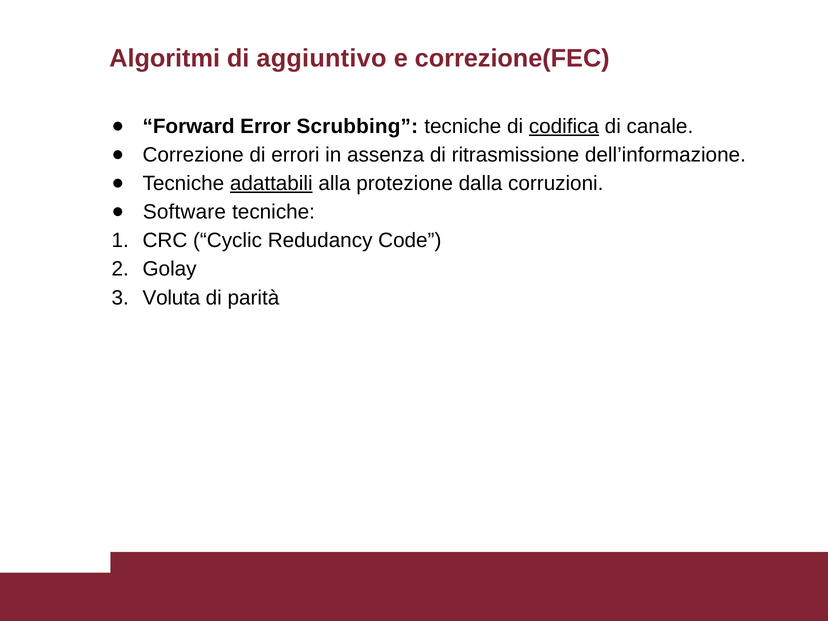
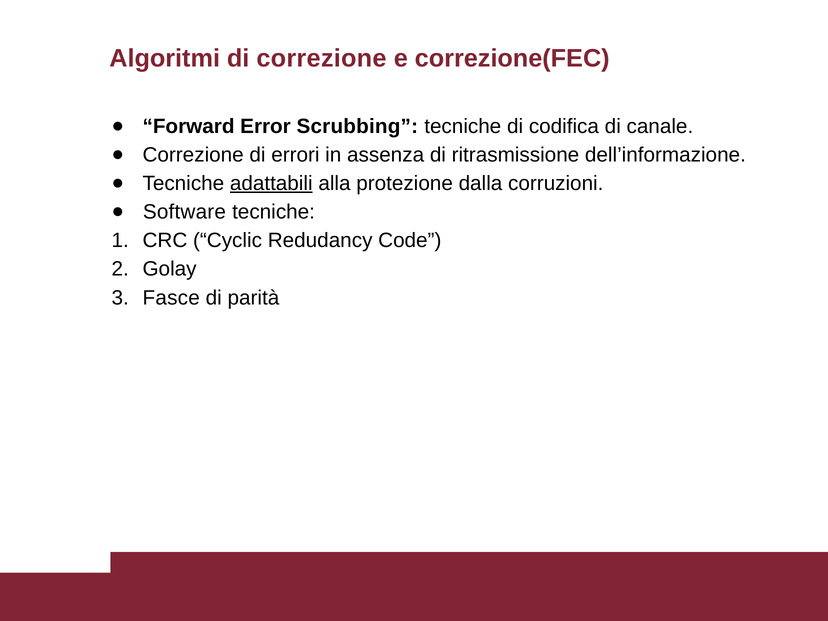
di aggiuntivo: aggiuntivo -> correzione (321, 58)
codifica underline: present -> none (564, 126)
Voluta: Voluta -> Fasce (171, 298)
